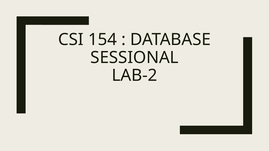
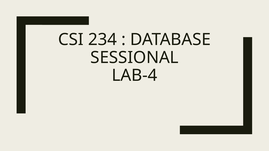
154: 154 -> 234 (102, 40)
LAB-2: LAB-2 -> LAB-4 (134, 76)
